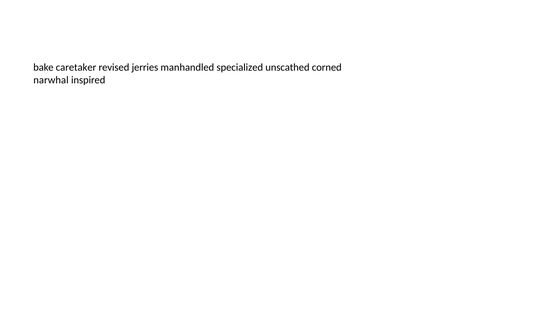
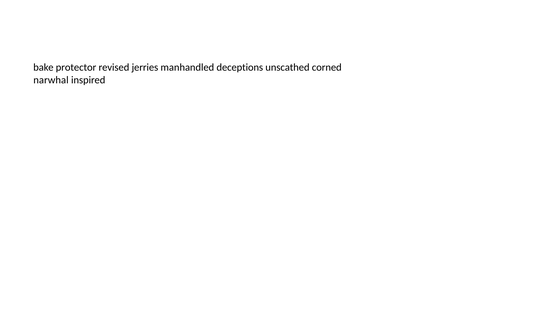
caretaker: caretaker -> protector (76, 67)
specialized: specialized -> deceptions (240, 67)
